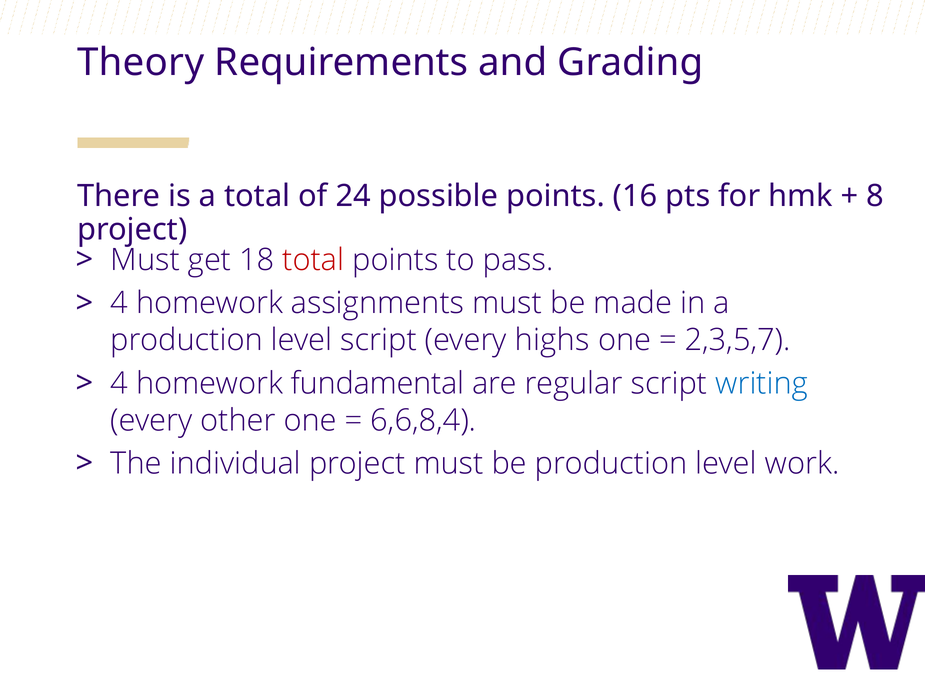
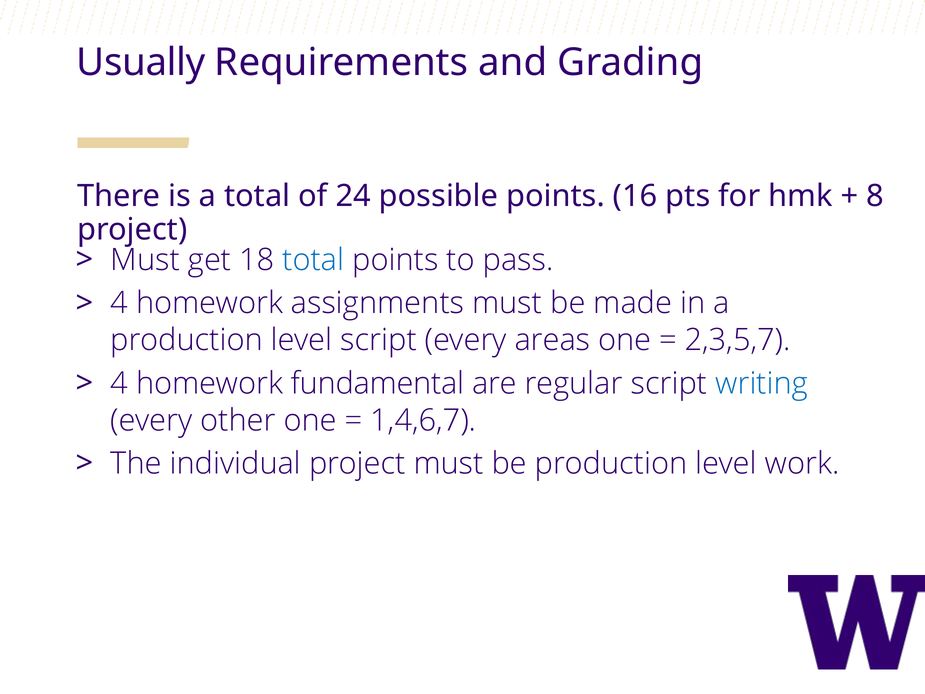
Theory: Theory -> Usually (141, 63)
total colour: red -> blue (313, 260)
highs: highs -> areas (552, 340)
6,6,8,4: 6,6,8,4 -> 1,4,6,7 (423, 420)
